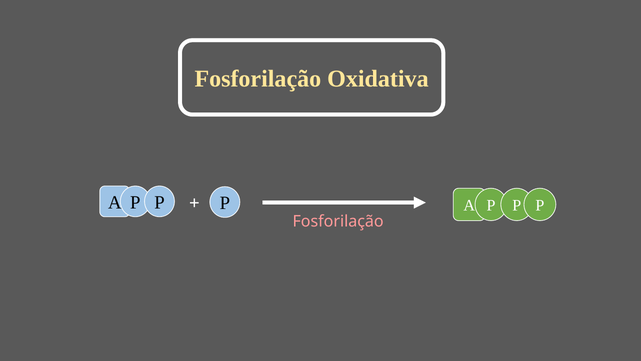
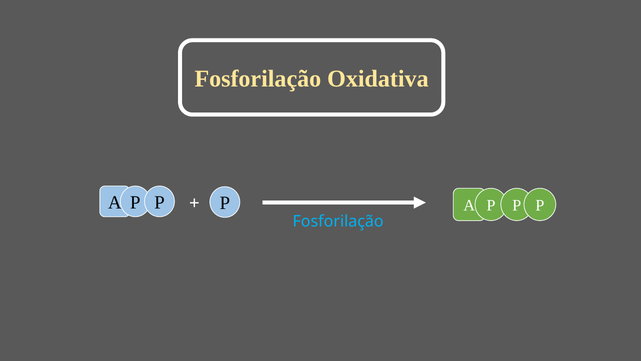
Fosforilação colour: pink -> light blue (338, 221)
